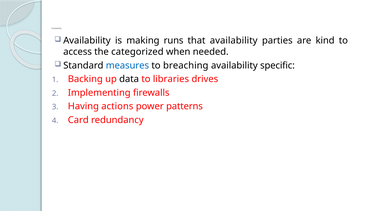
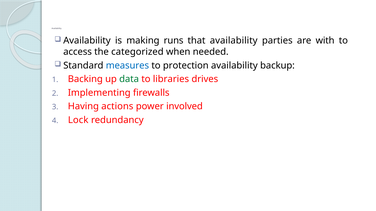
kind: kind -> with (325, 41)
breaching: breaching -> protection (186, 66)
specific: specific -> backup (277, 66)
data colour: black -> green (129, 79)
patterns: patterns -> involved (184, 107)
Card: Card -> Lock (78, 120)
